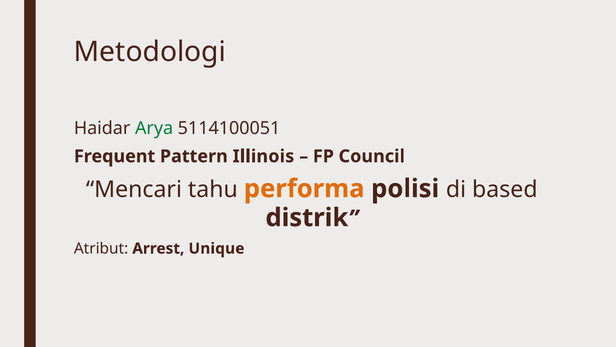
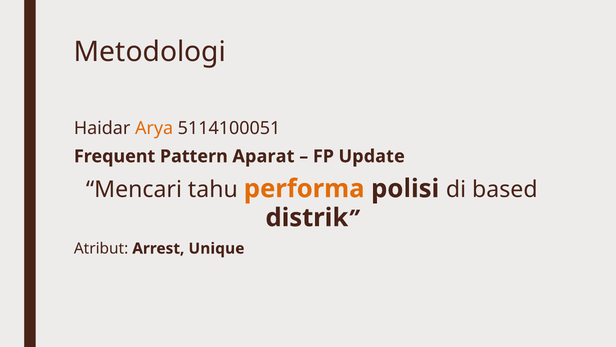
Arya colour: green -> orange (154, 128)
Illinois: Illinois -> Aparat (263, 156)
Council: Council -> Update (372, 156)
